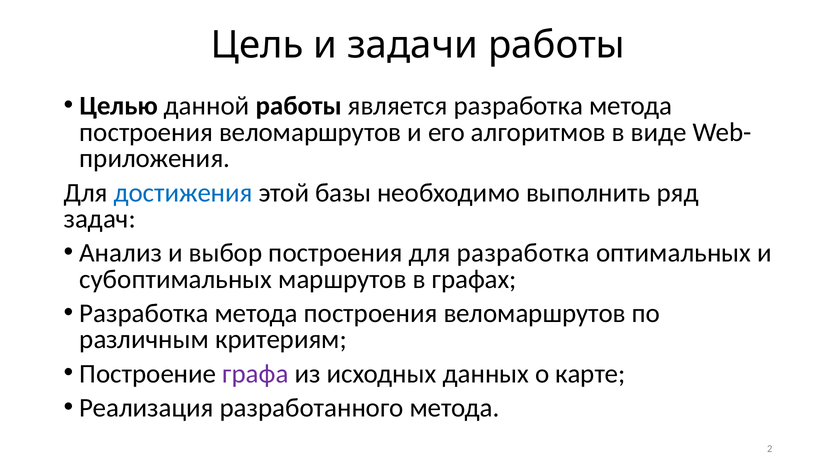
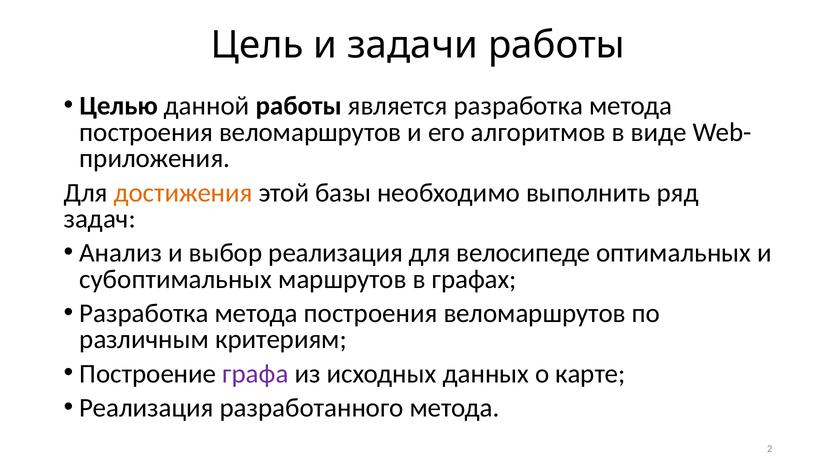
достижения colour: blue -> orange (183, 193)
выбор построения: построения -> реализация (336, 253)
для разработка: разработка -> велосипеде (523, 253)
